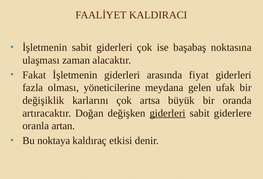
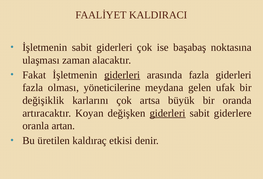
giderleri underline: none -> present (122, 75)
arasında fiyat: fiyat -> fazla (199, 75)
Doğan: Doğan -> Koyan (89, 113)
noktaya: noktaya -> üretilen (54, 141)
